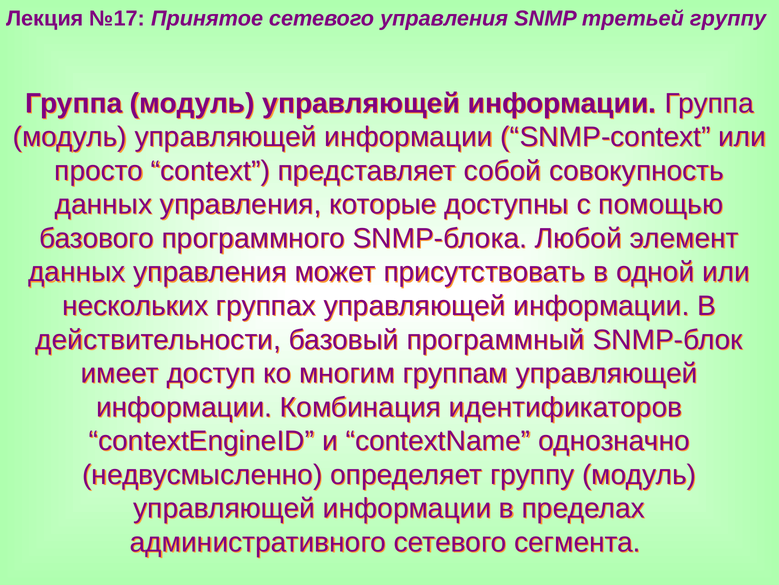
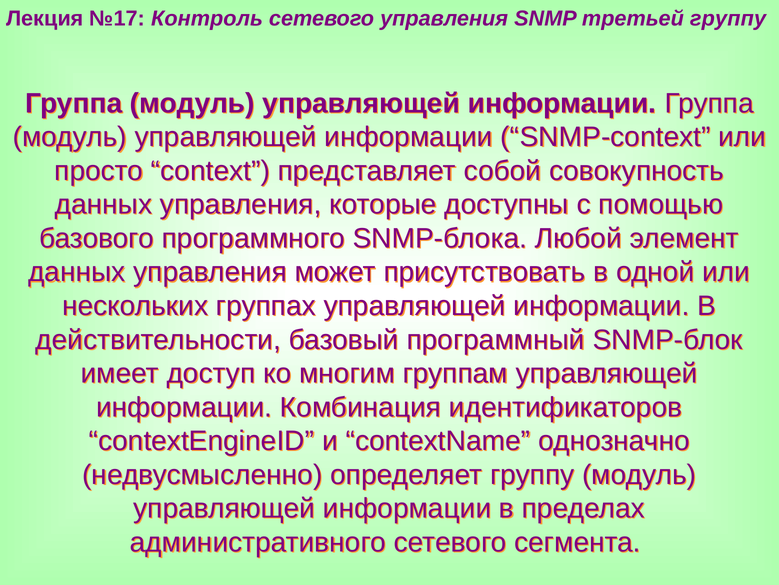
Принятое: Принятое -> Контроль (207, 18)
